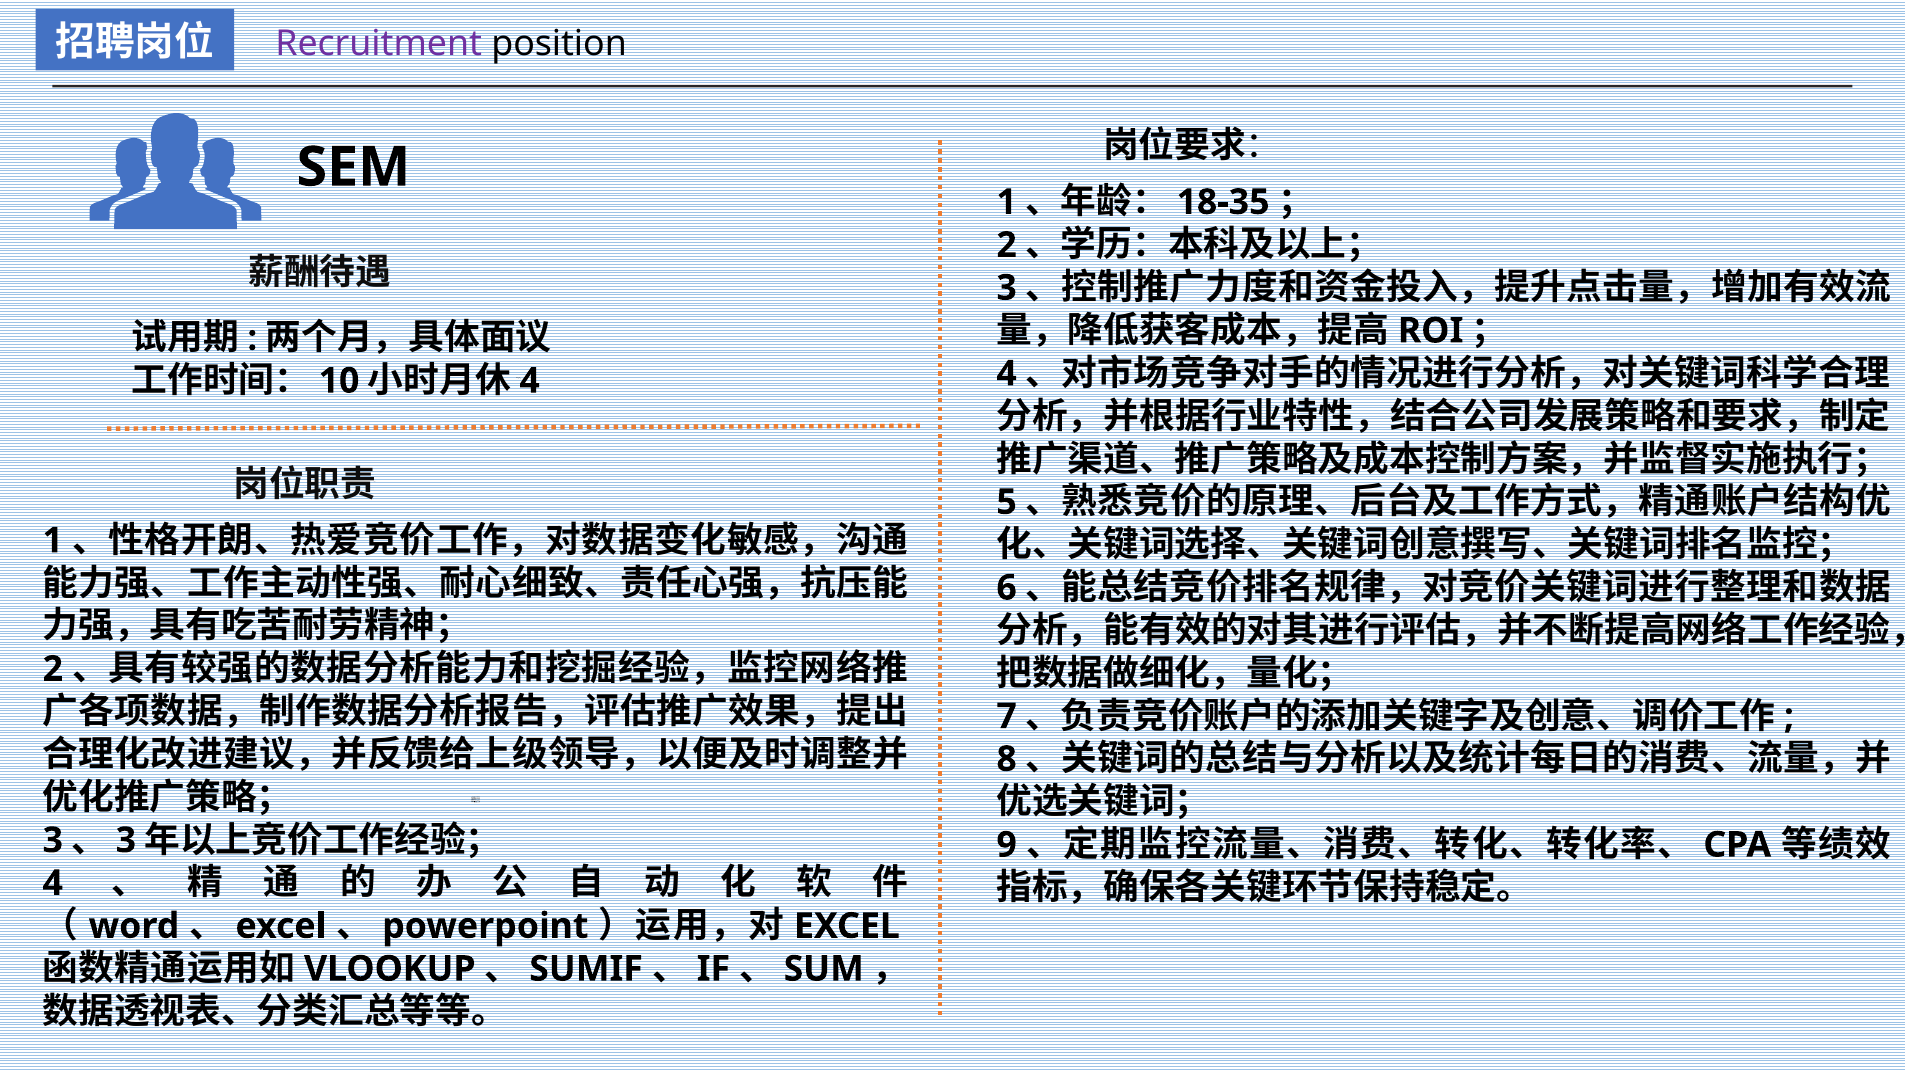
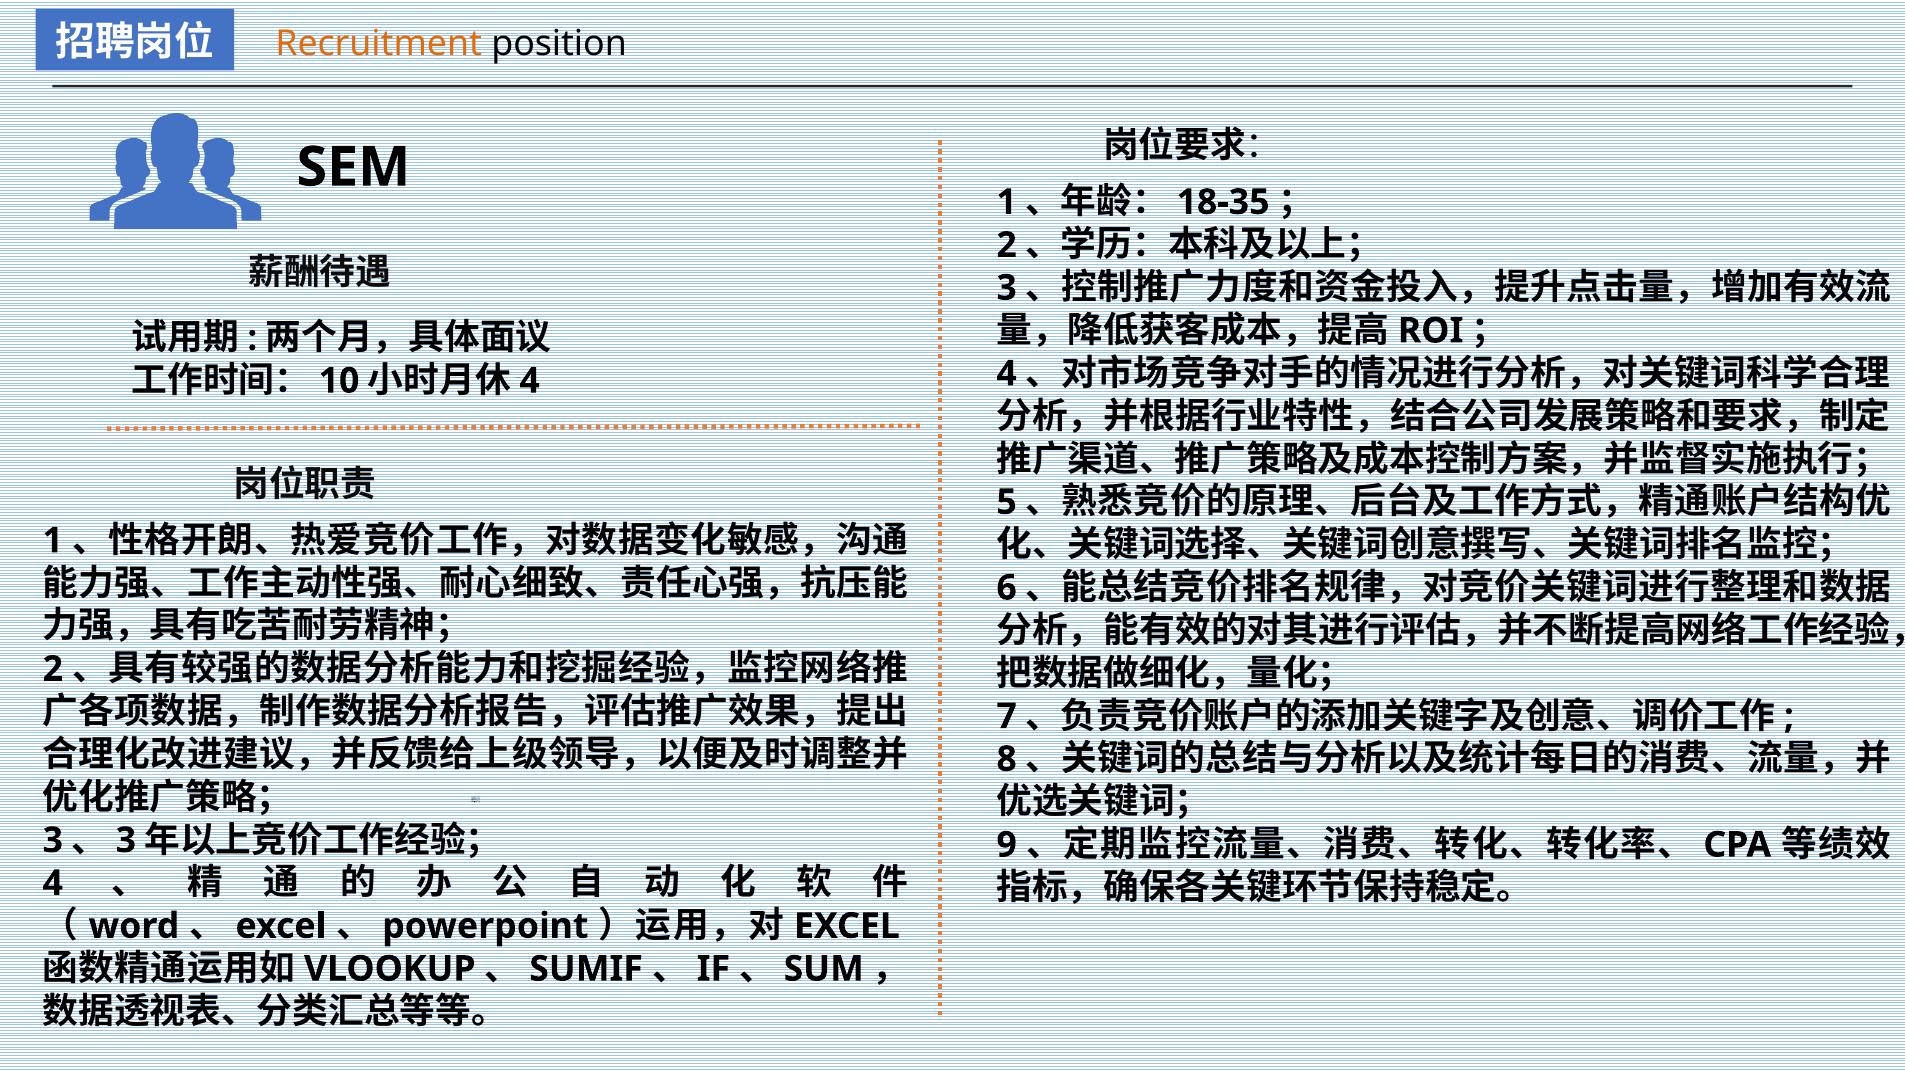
Recruitment colour: purple -> orange (379, 44)
